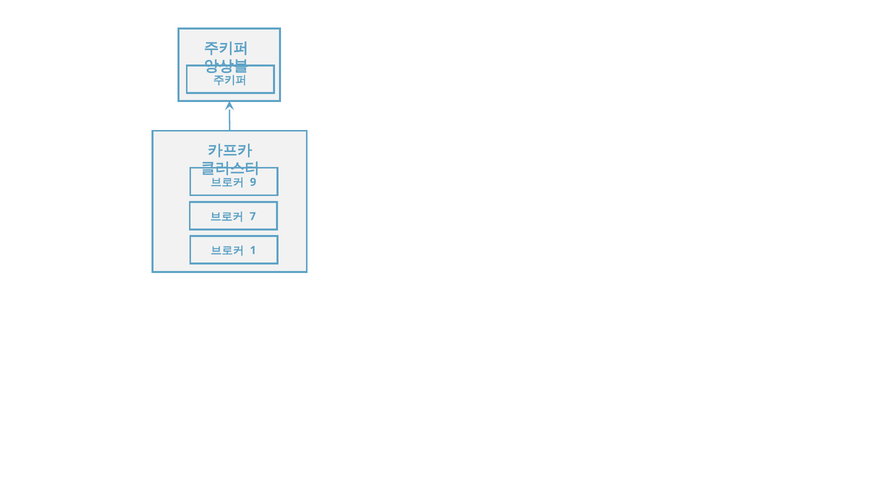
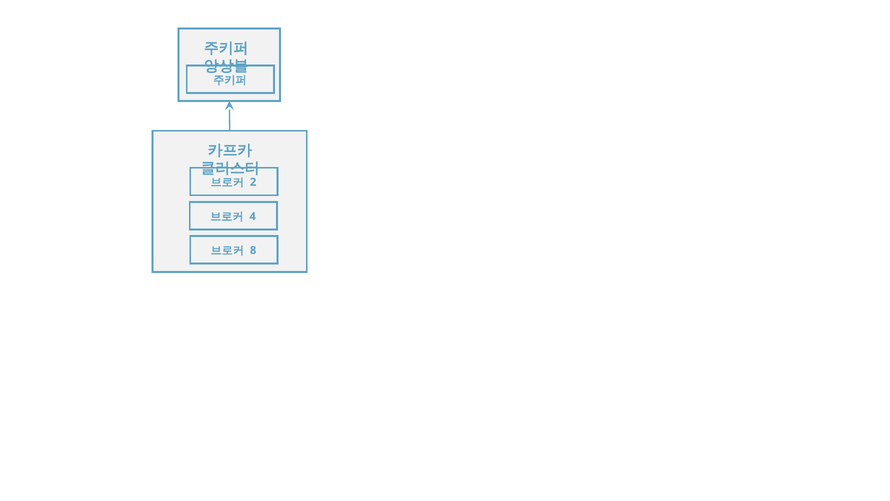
9: 9 -> 2 (253, 182)
7: 7 -> 4 (253, 216)
1: 1 -> 8 (253, 250)
